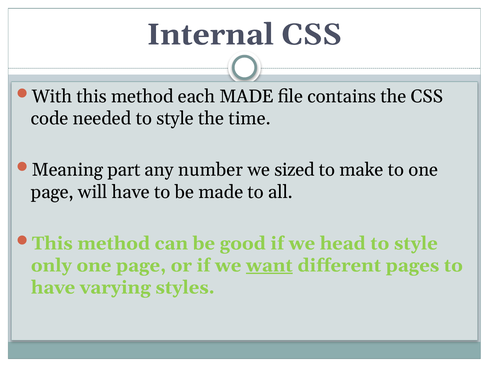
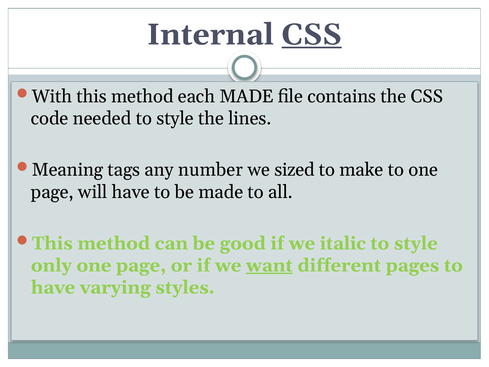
CSS underline: none -> present (312, 35)
time: time -> lines (250, 118)
part: part -> tags (124, 170)
head: head -> italic (343, 243)
